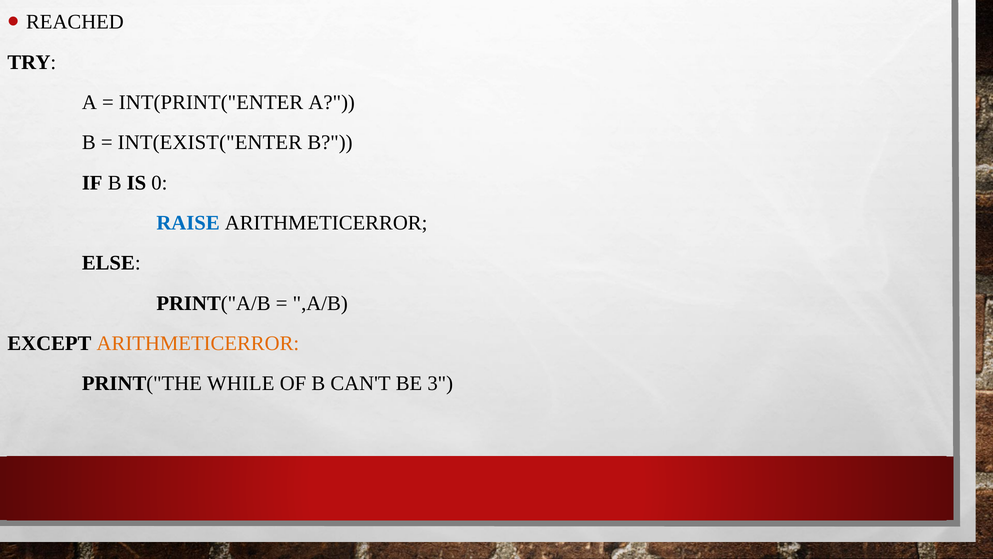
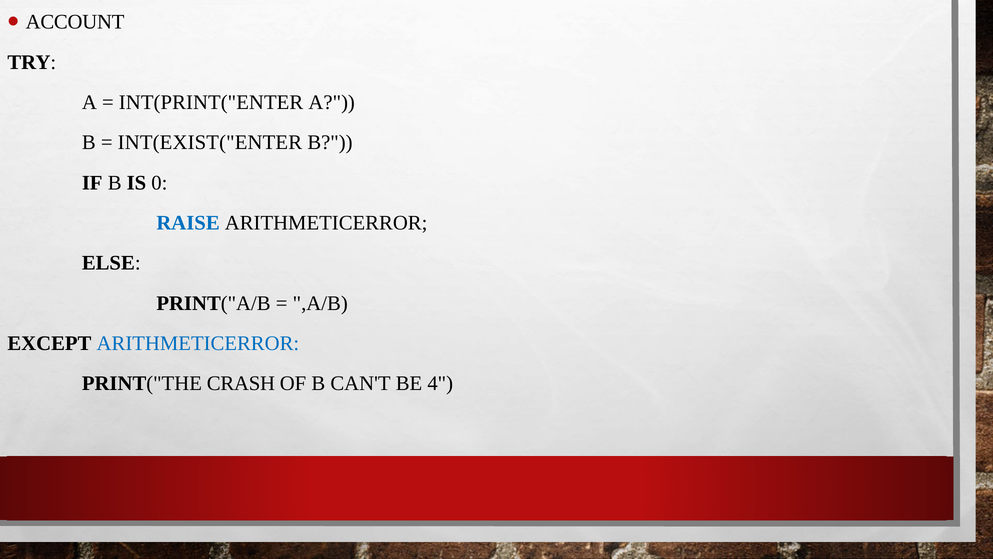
REACHED: REACHED -> ACCOUNT (75, 22)
ARITHMETICERROR colour: orange -> blue (198, 343)
WHILE: WHILE -> CRASH (241, 383)
3: 3 -> 4 (440, 383)
